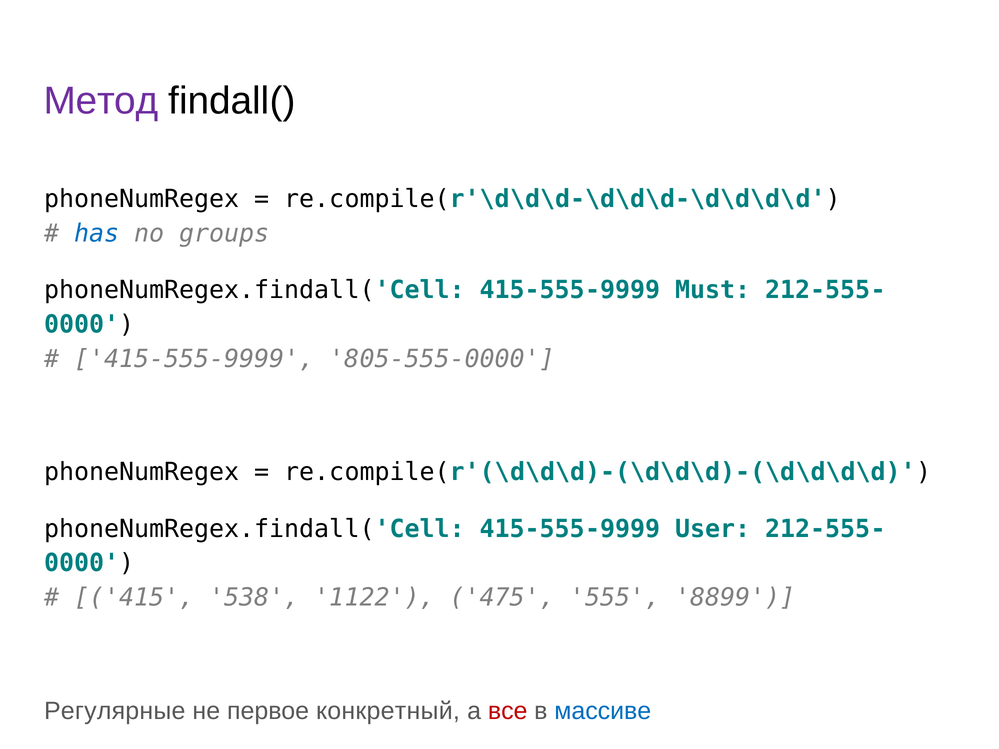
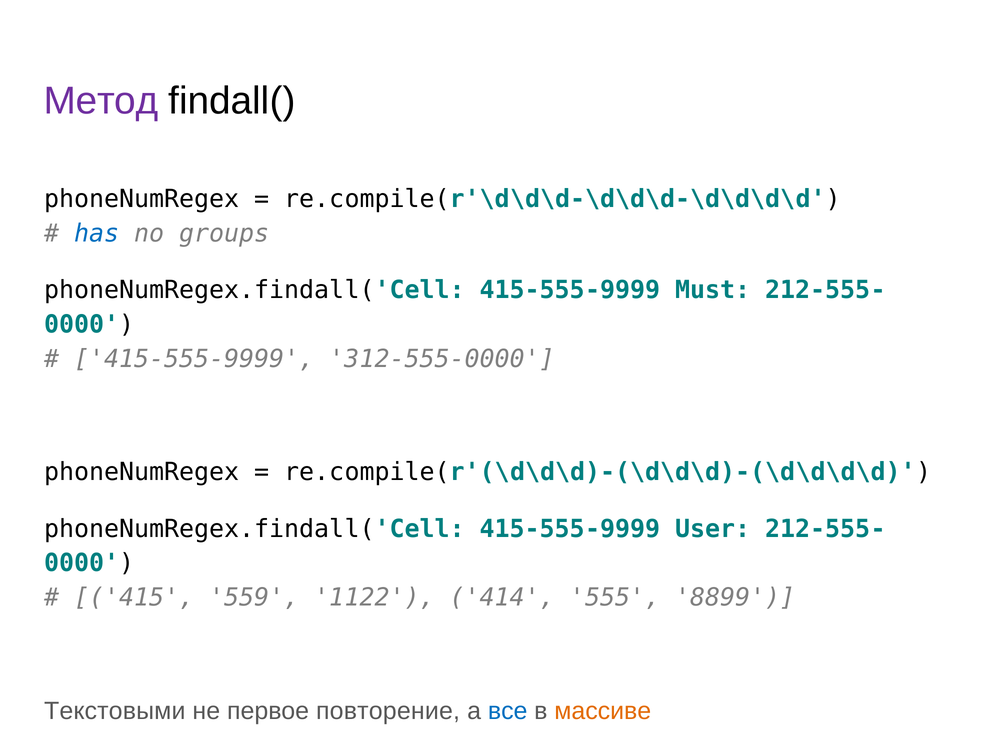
805-555-0000: 805-555-0000 -> 312-555-0000 (442, 359)
538: 538 -> 559 (254, 598)
475: 475 -> 414 (502, 598)
Регулярные: Регулярные -> Текстовыми (115, 711)
конкретный: конкретный -> повторение (388, 711)
все colour: red -> blue (508, 711)
массиве colour: blue -> orange (603, 711)
